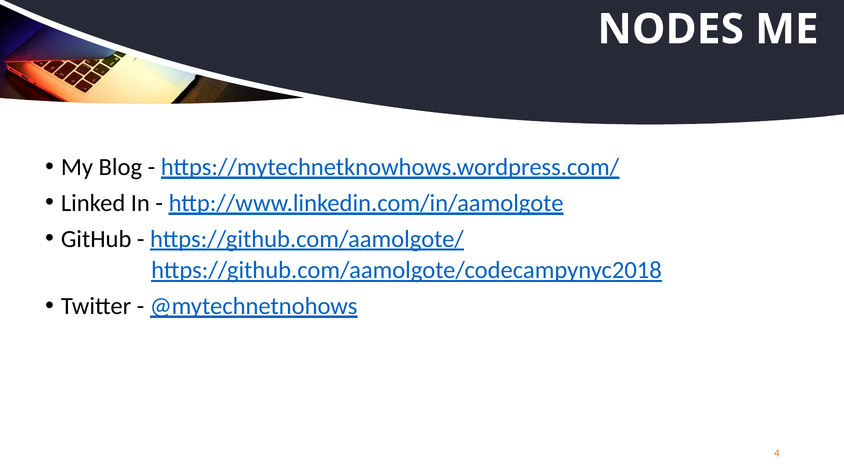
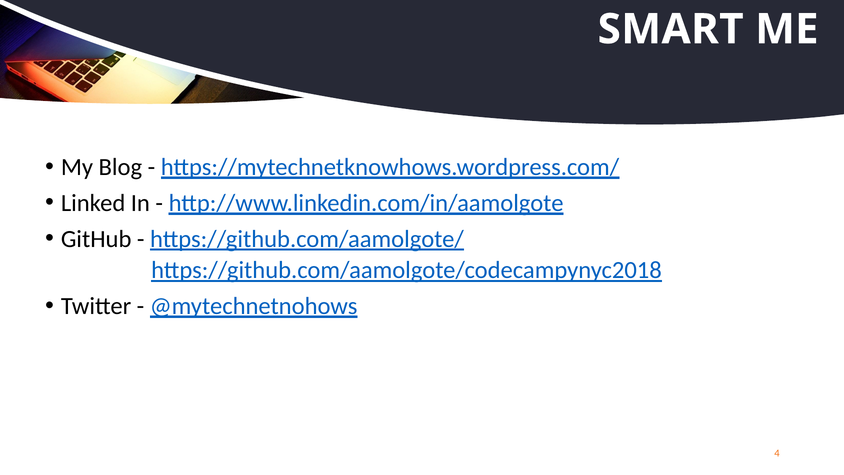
NODES: NODES -> SMART (671, 29)
